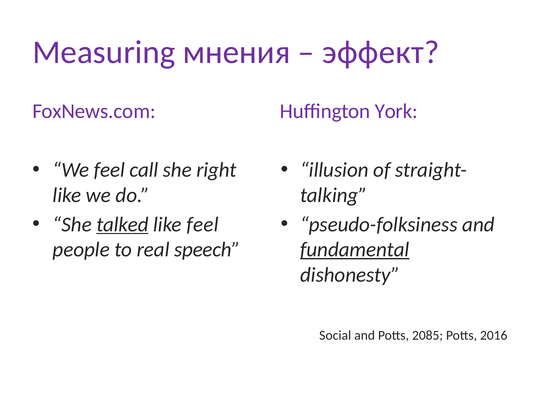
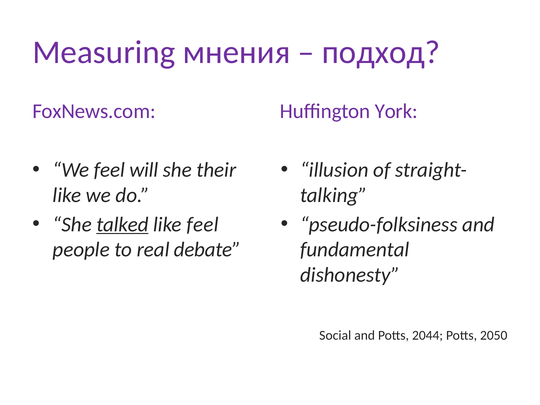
эффект: эффект -> подход (381, 52)
call: call -> will (144, 170)
right: right -> their (216, 170)
speech: speech -> debate (207, 250)
fundamental underline: present -> none (355, 250)
2085: 2085 -> 2044 (428, 335)
2016: 2016 -> 2050 (494, 335)
